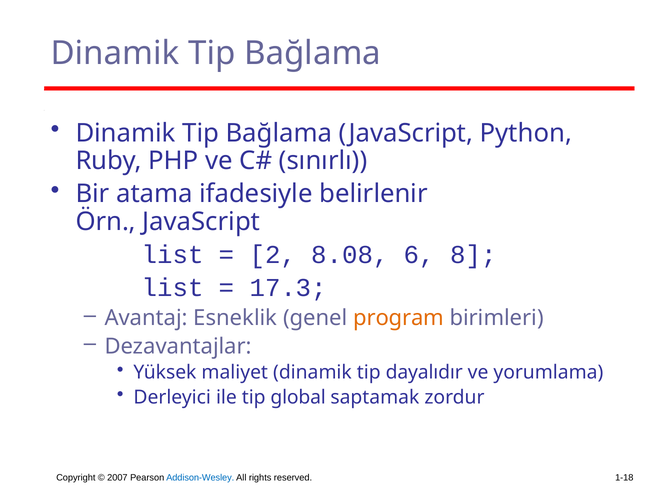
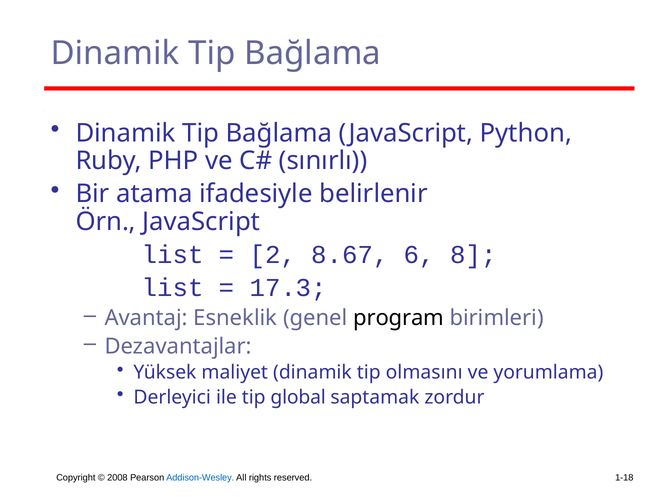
8.08: 8.08 -> 8.67 (350, 254)
program colour: orange -> black (399, 318)
dayalıdır: dayalıdır -> olmasını (424, 372)
2007: 2007 -> 2008 (117, 477)
